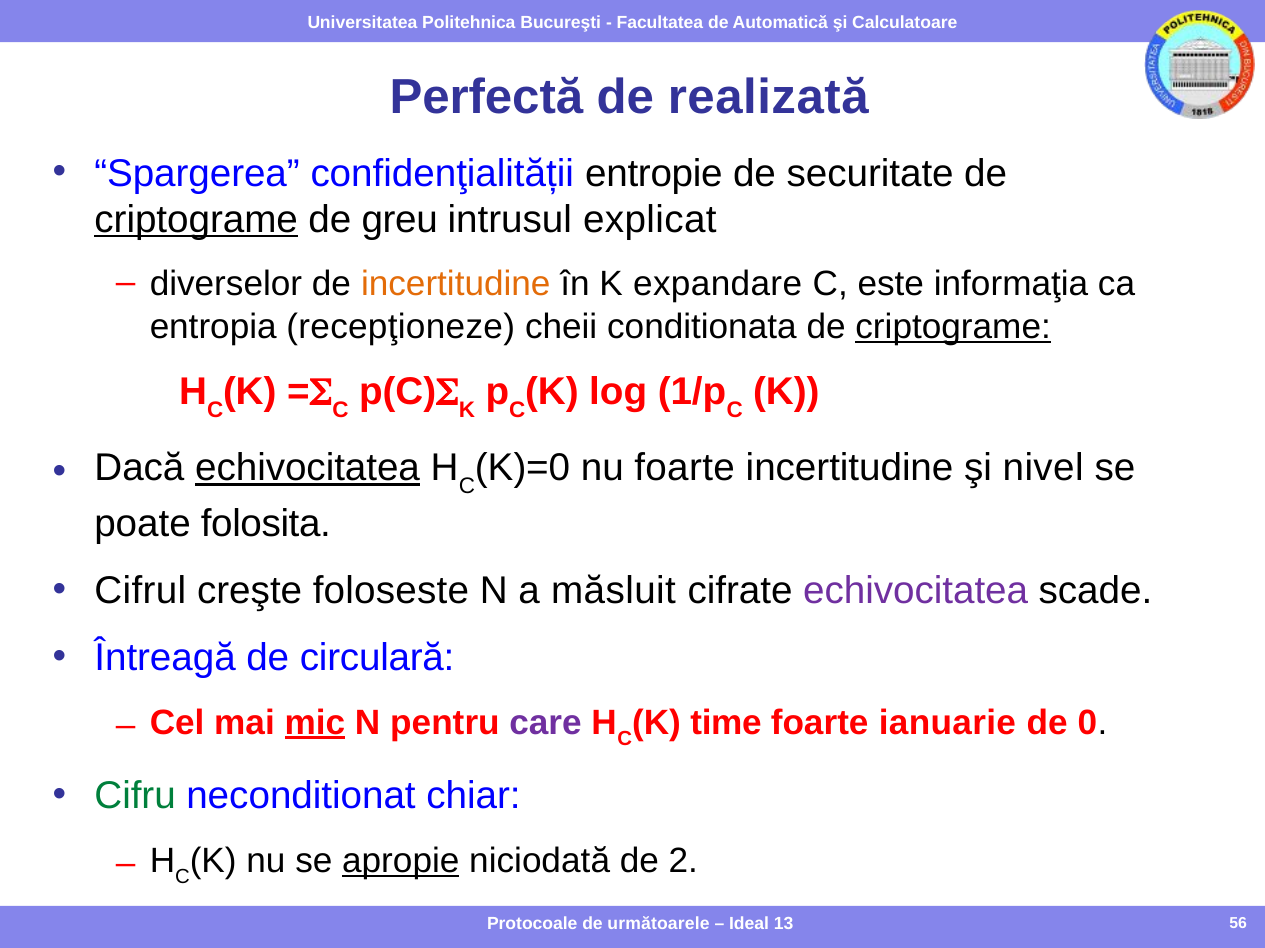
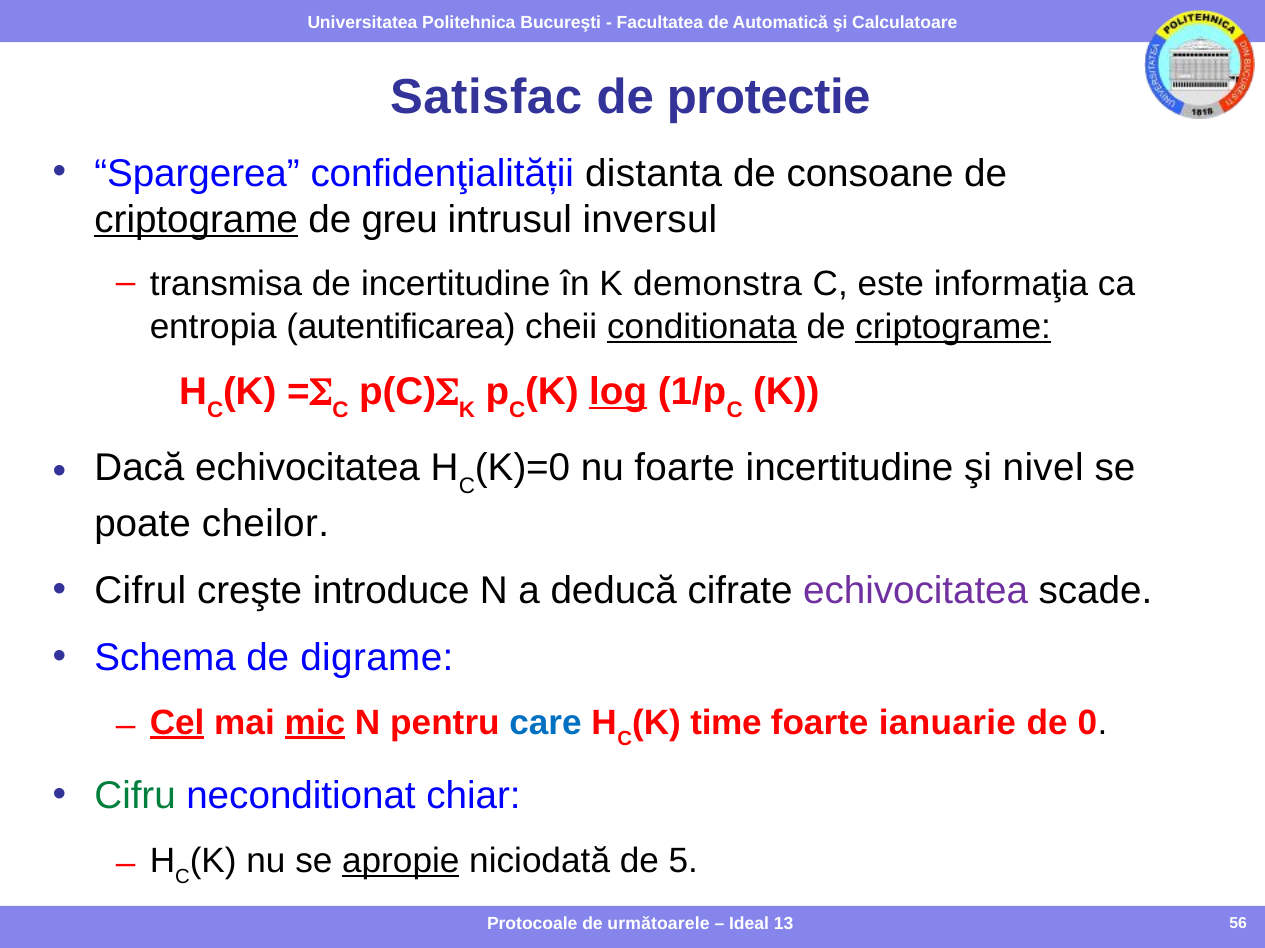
Perfectă: Perfectă -> Satisfac (486, 98)
realizată: realizată -> protectie (769, 98)
entropie: entropie -> distanta (654, 173)
securitate: securitate -> consoane (870, 173)
explicat: explicat -> inversul (650, 220)
diverselor: diverselor -> transmisa (226, 285)
incertitudine colour: orange -> black (456, 285)
expandare: expandare -> demonstra (718, 285)
recepţioneze: recepţioneze -> autentificarea (401, 327)
conditionata underline: none -> present (702, 327)
log underline: none -> present (618, 392)
echivocitatea underline: present -> none (308, 468)
folosita: folosita -> cheilor (265, 524)
foloseste: foloseste -> introduce (391, 591)
măsluit: măsluit -> deducă (614, 591)
Întreagă: Întreagă -> Schema (165, 658)
circulară: circulară -> digrame (377, 658)
Cel underline: none -> present (177, 723)
care colour: purple -> blue (546, 723)
2: 2 -> 5 (683, 861)
